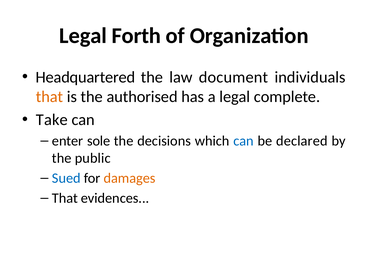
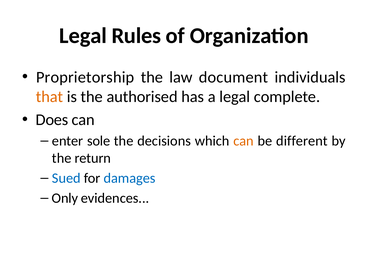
Forth: Forth -> Rules (136, 36)
Headquartered: Headquartered -> Proprietorship (85, 77)
Take: Take -> Does (52, 120)
can colour: blue -> orange (243, 141)
declared: declared -> different (302, 141)
public: public -> return (93, 158)
damages colour: orange -> blue (130, 178)
That: That -> Only (65, 198)
